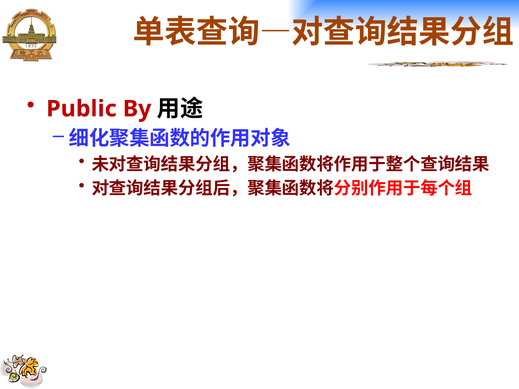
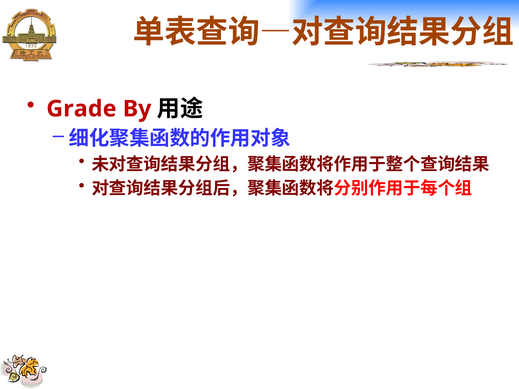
Public: Public -> Grade (81, 109)
